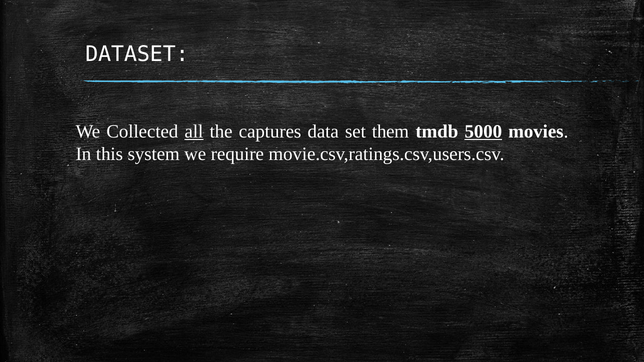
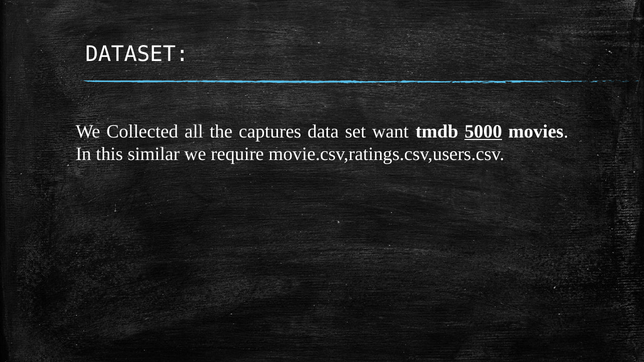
all underline: present -> none (194, 131)
them: them -> want (390, 131)
system: system -> similar (154, 154)
